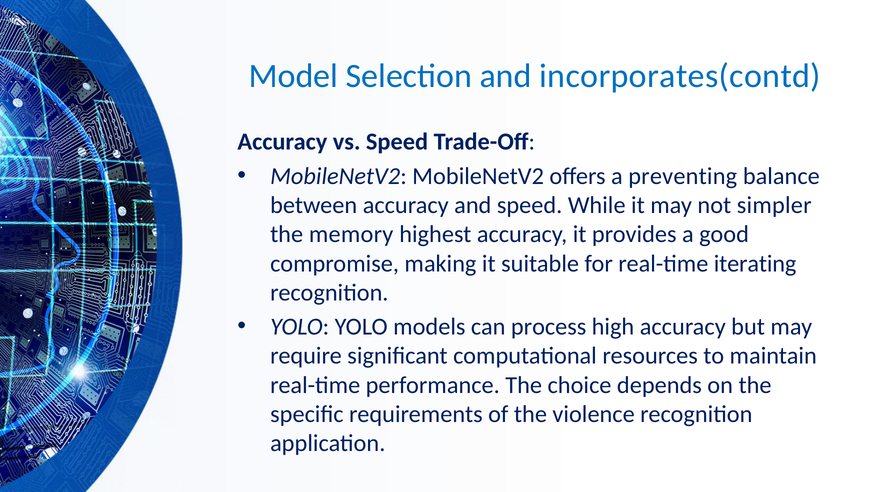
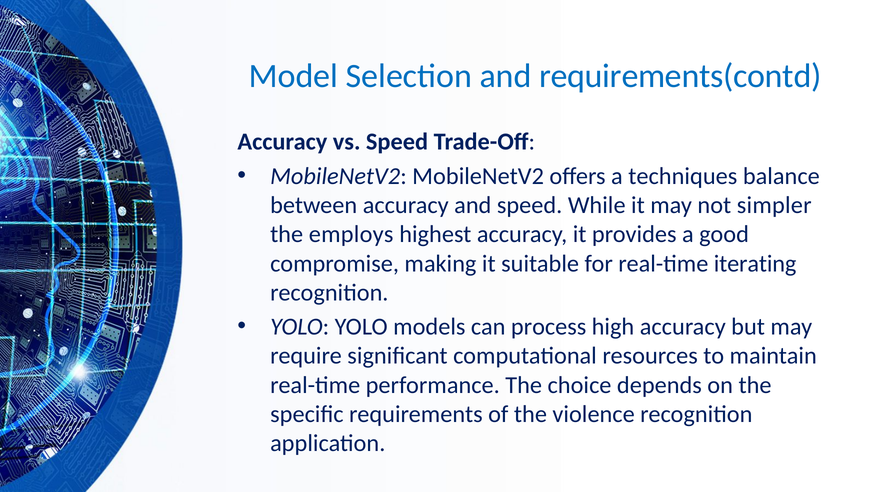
incorporates(contd: incorporates(contd -> requirements(contd (680, 76)
preventing: preventing -> techniques (683, 176)
memory: memory -> employs (351, 234)
